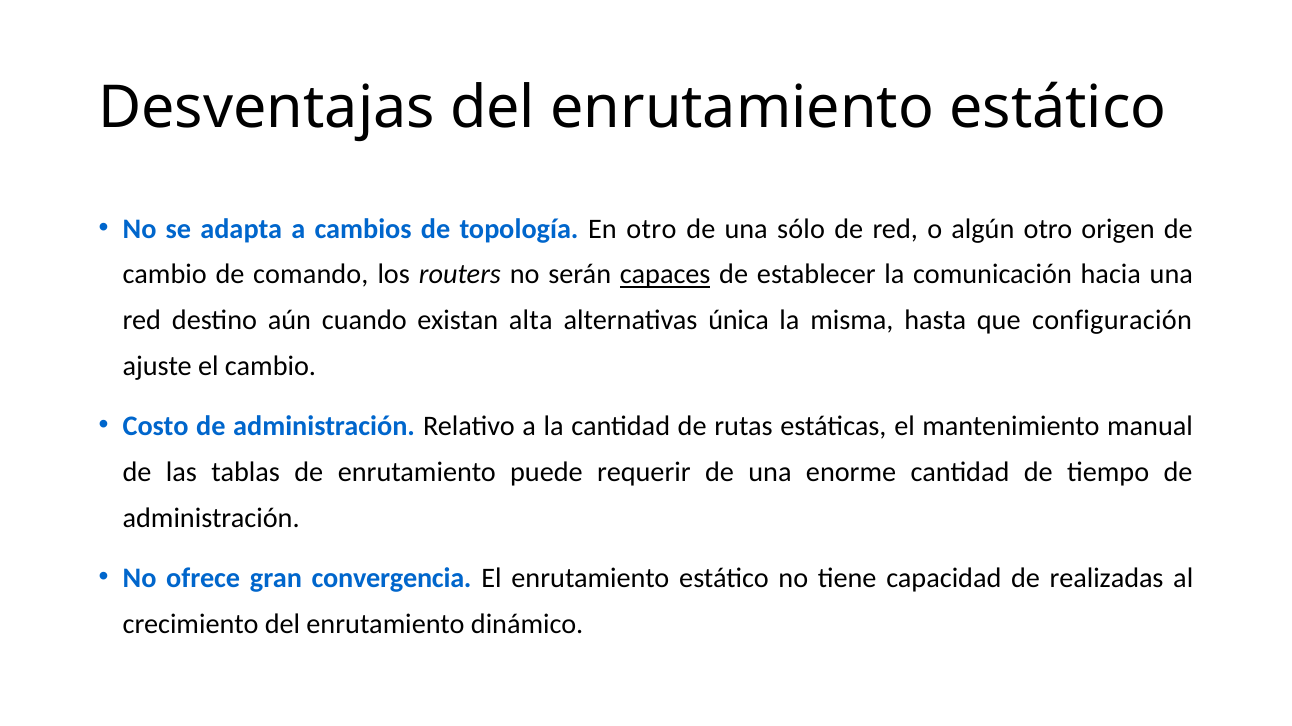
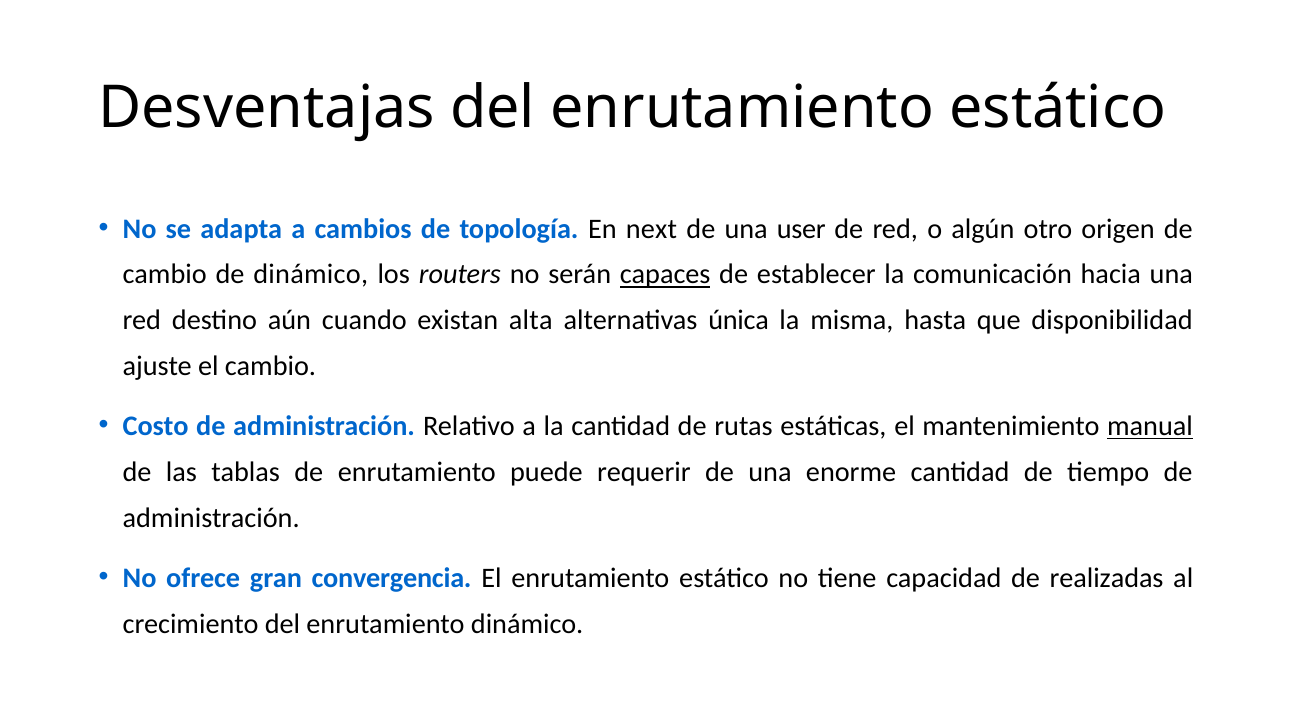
En otro: otro -> next (652, 229)
sólo: sólo -> user (801, 229)
de comando: comando -> dinámico (311, 275)
configuración: configuración -> disponibilidad (1112, 321)
manual underline: none -> present (1150, 427)
